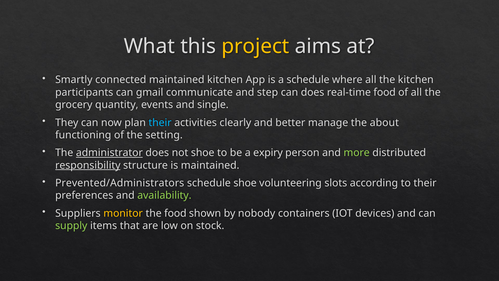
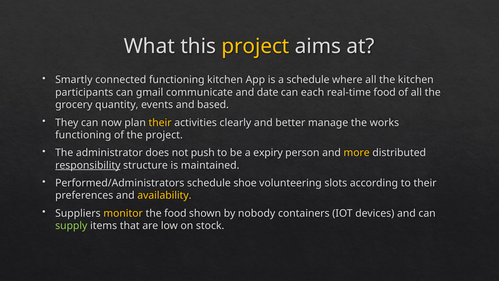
connected maintained: maintained -> functioning (177, 80)
step: step -> date (268, 92)
can does: does -> each (313, 92)
single: single -> based (213, 105)
their colour: light blue -> yellow (160, 122)
about: about -> works (384, 122)
the setting: setting -> project (164, 135)
administrator underline: present -> none (109, 153)
not shoe: shoe -> push (203, 153)
more colour: light green -> yellow (357, 153)
Prevented/Administrators: Prevented/Administrators -> Performed/Administrators (120, 183)
availability colour: light green -> yellow (164, 195)
